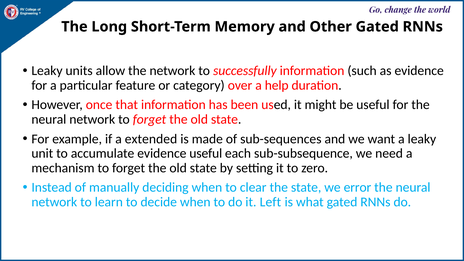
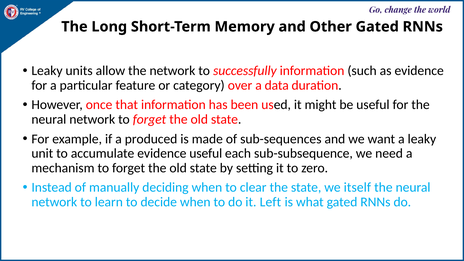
help: help -> data (277, 85)
extended: extended -> produced (151, 139)
error: error -> itself (357, 187)
